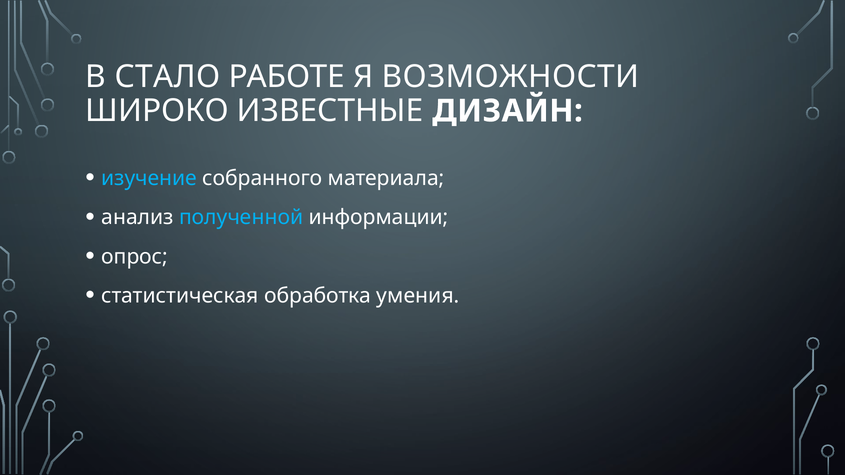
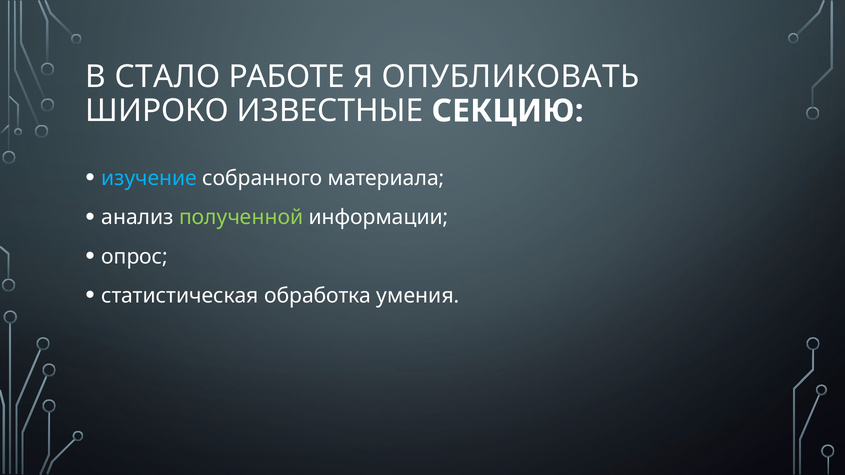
ВОЗМОЖНОСТИ: ВОЗМОЖНОСТИ -> ОПУБЛИКОВАТЬ (511, 77)
ДИЗАЙН: ДИЗАЙН -> СЕКЦИЮ (508, 111)
полученной colour: light blue -> light green (241, 218)
